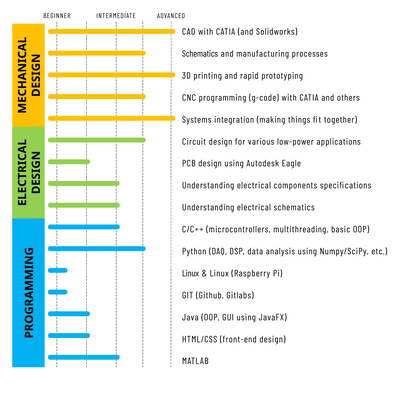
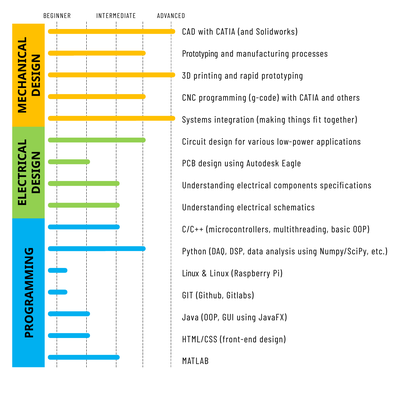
Schematics: Schematics -> Prototyping (200, 54)
